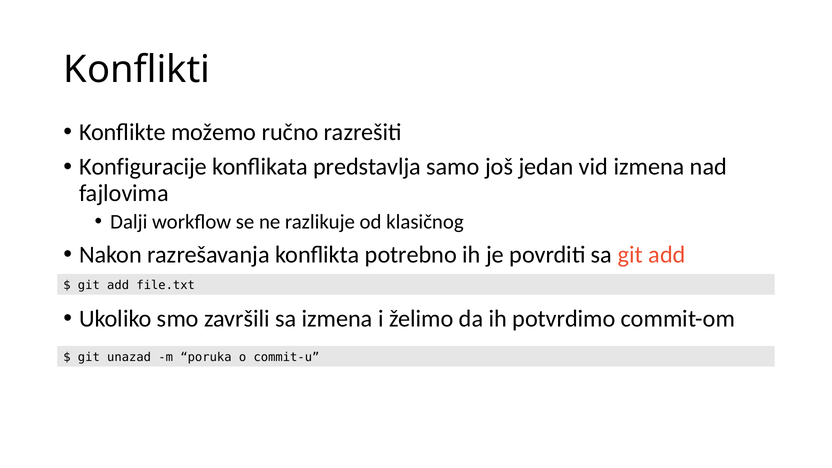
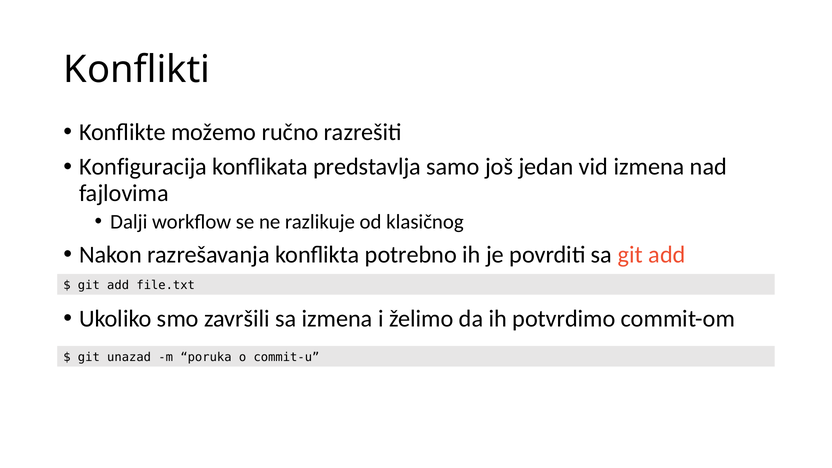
Konfiguracije: Konfiguracije -> Konfiguracija (143, 167)
